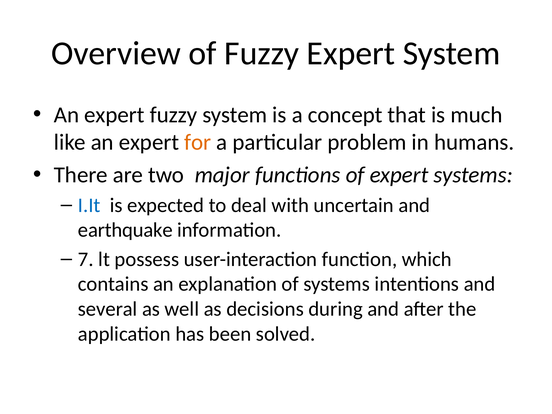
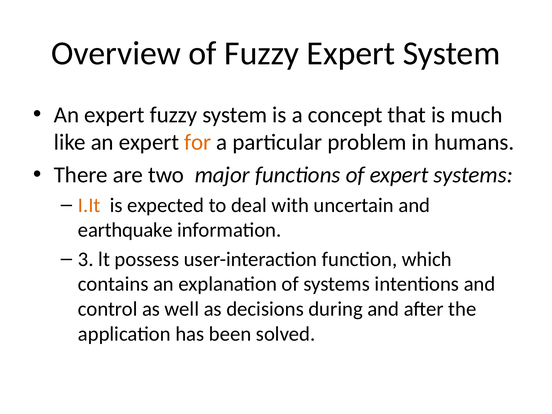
I.It colour: blue -> orange (89, 205)
7: 7 -> 3 (86, 259)
several: several -> control (108, 309)
